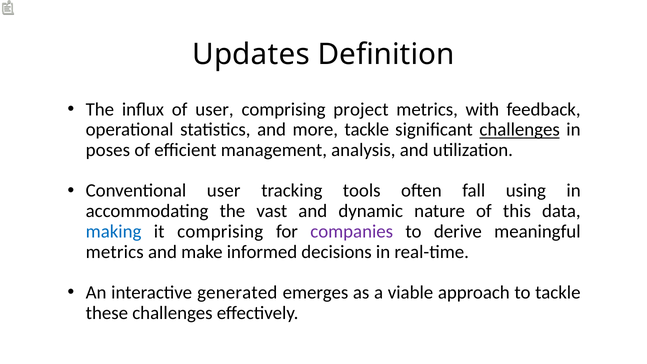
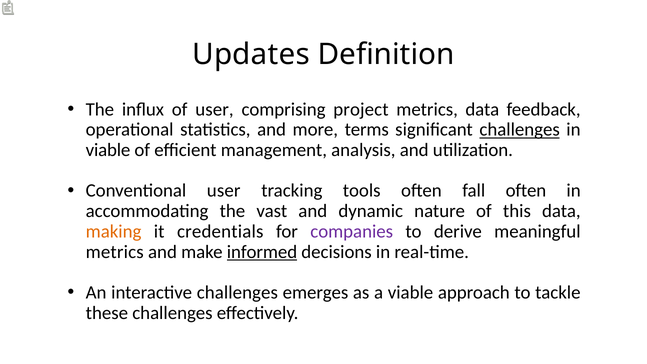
metrics with: with -> data (482, 109)
more tackle: tackle -> terms (367, 130)
poses: poses -> viable (108, 150)
fall using: using -> often (526, 191)
making colour: blue -> orange (114, 231)
it comprising: comprising -> credentials (220, 231)
informed underline: none -> present (262, 252)
interactive generated: generated -> challenges (237, 292)
